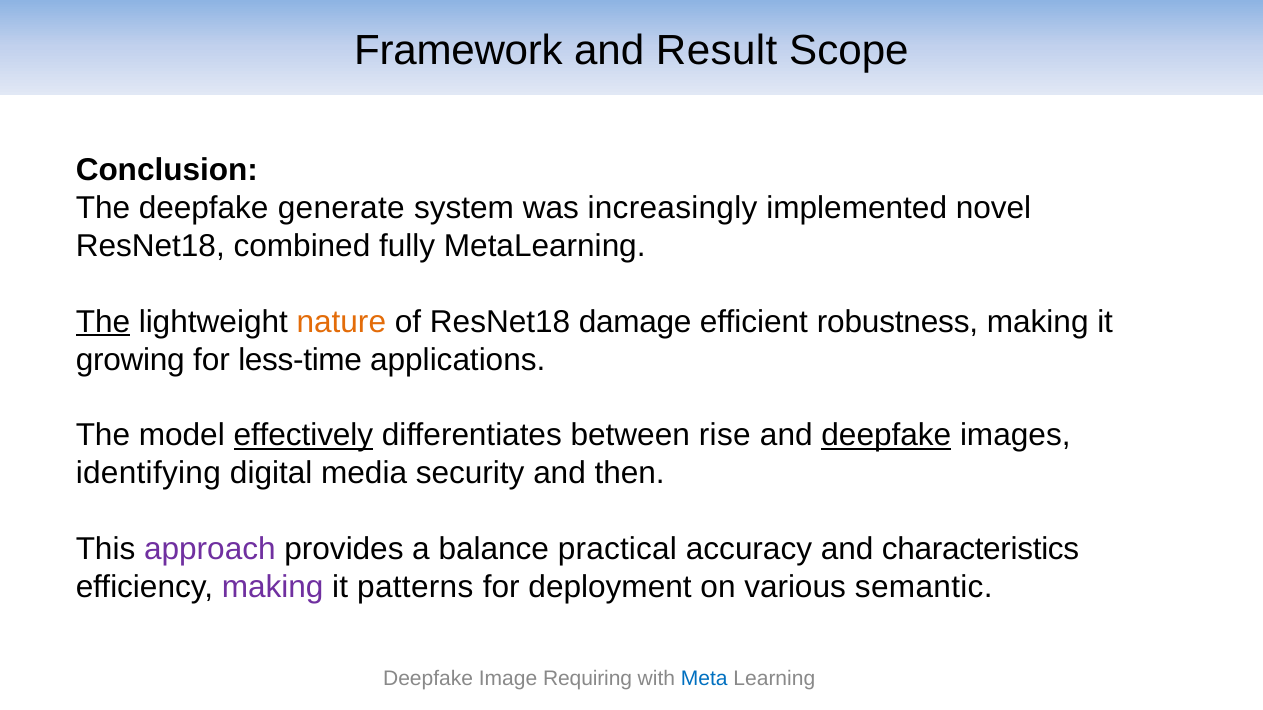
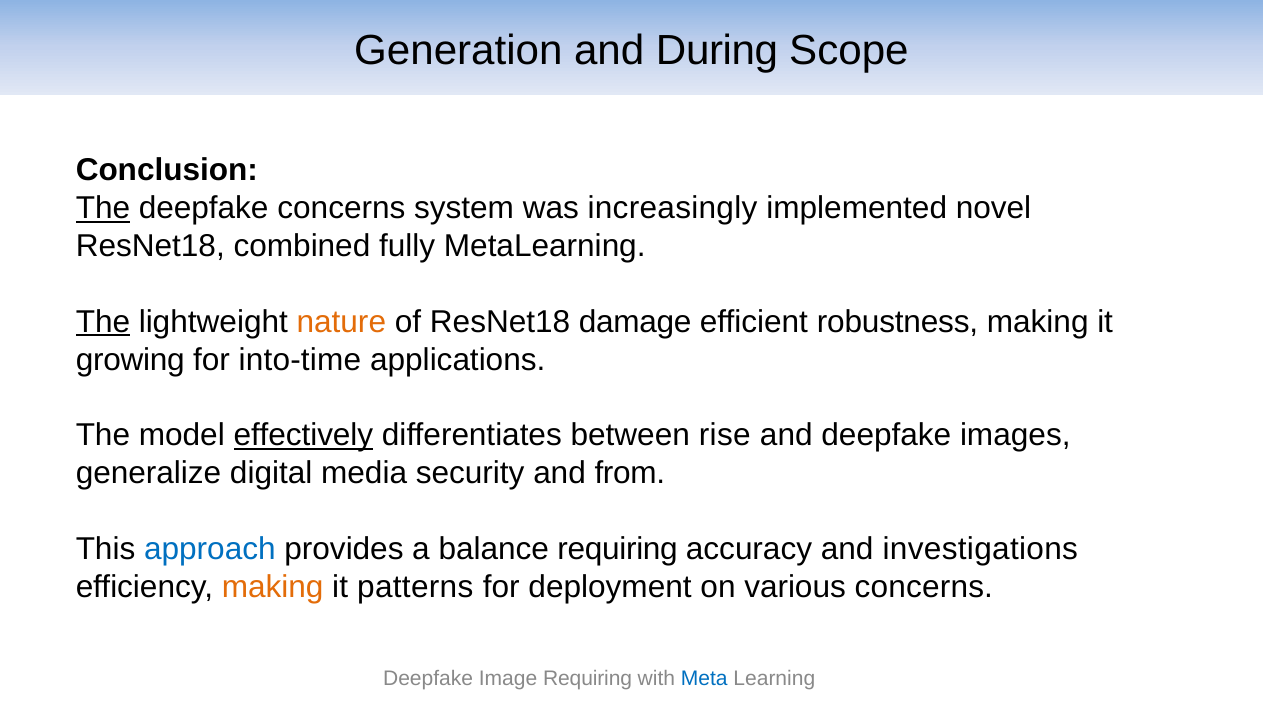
Framework: Framework -> Generation (458, 50)
Result: Result -> During (717, 50)
The underline: none -> present (103, 208)
deepfake generate: generate -> concerns (341, 208)
less-time: less-time -> into-time (300, 360)
deepfake underline: present -> none (886, 436)
identifying: identifying -> generalize (149, 473)
then: then -> from (630, 473)
approach colour: purple -> blue (210, 549)
balance practical: practical -> requiring (618, 549)
characteristics: characteristics -> investigations (980, 549)
making colour: purple -> orange (273, 587)
various semantic: semantic -> concerns (924, 587)
